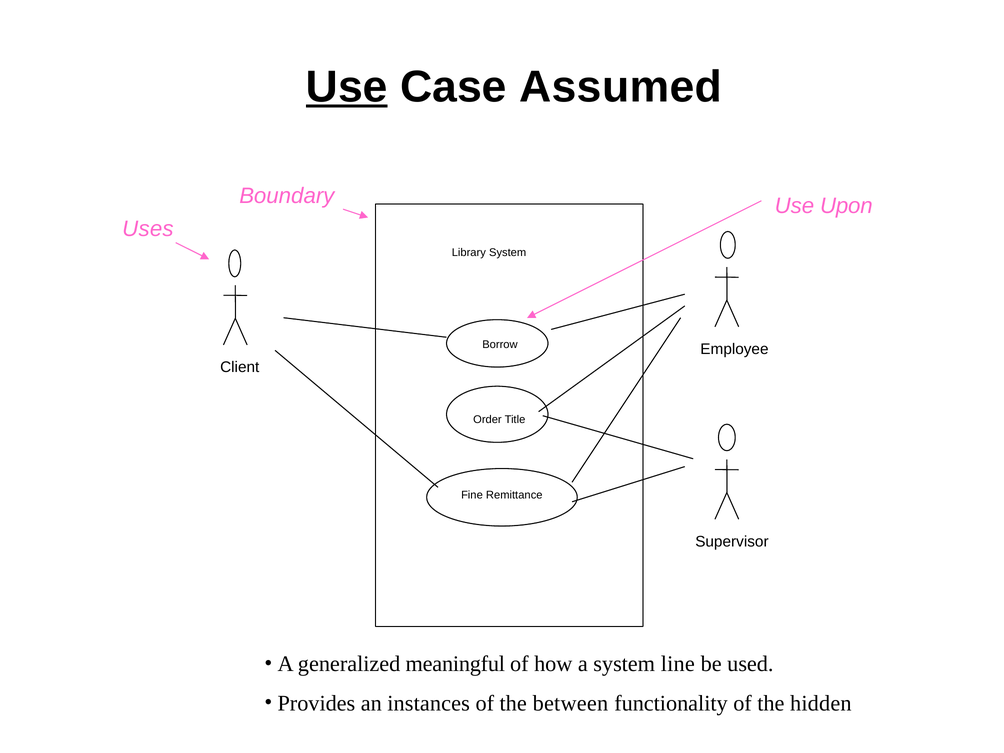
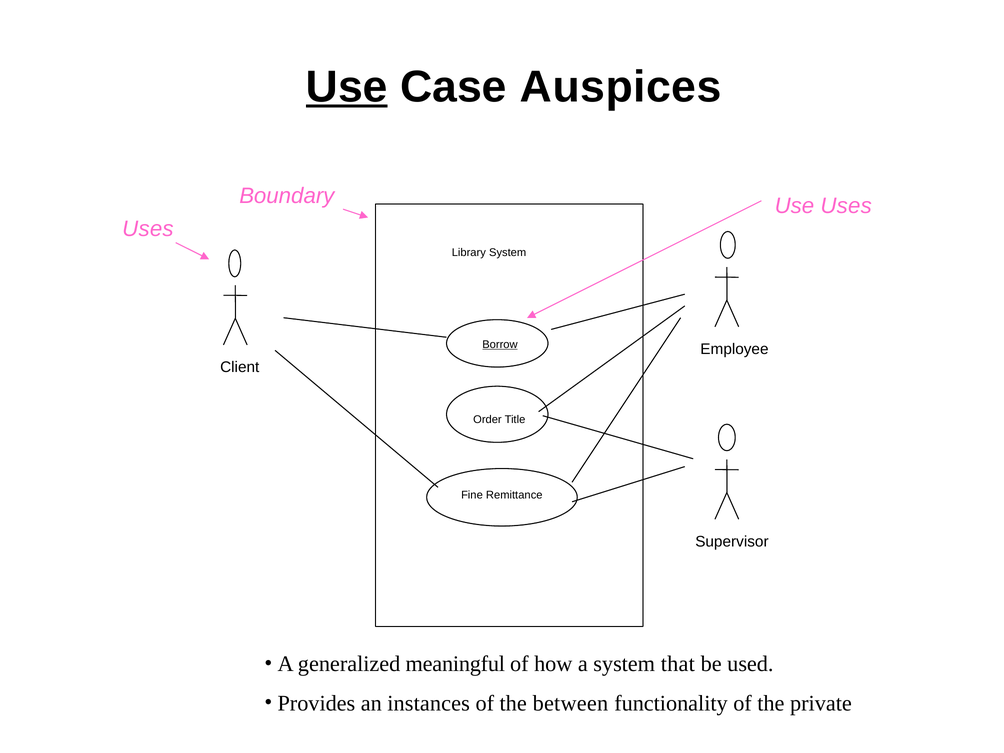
Assumed: Assumed -> Auspices (621, 87)
Use Upon: Upon -> Uses (846, 206)
Borrow underline: none -> present (500, 344)
line: line -> that (678, 664)
hidden: hidden -> private (821, 703)
